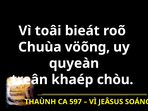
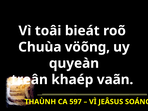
chòu: chòu -> vaãn (115, 80)
